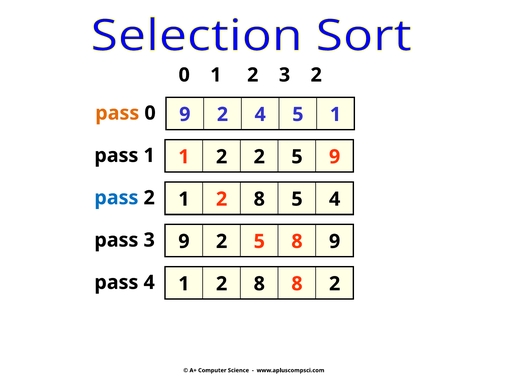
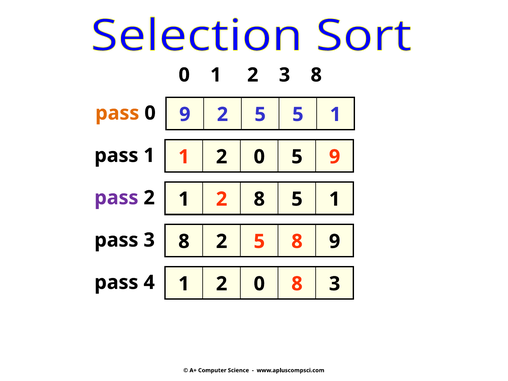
2 3 2: 2 -> 8 (316, 75)
9 2 4: 4 -> 5 (260, 114)
1 1 2 2: 2 -> 0 (259, 157)
pass colour: blue -> purple (116, 198)
8 5 4: 4 -> 1 (335, 199)
pass 3 9: 9 -> 8 (184, 241)
4 1 2 8: 8 -> 0 (259, 284)
8 2: 2 -> 3 (335, 284)
